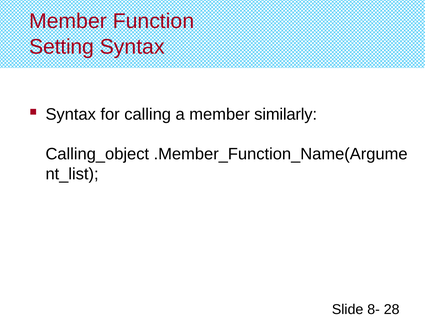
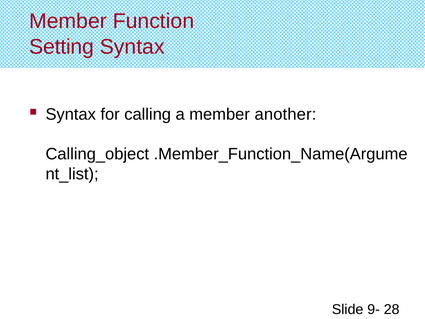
similarly: similarly -> another (285, 114)
8-: 8- -> 9- (374, 309)
